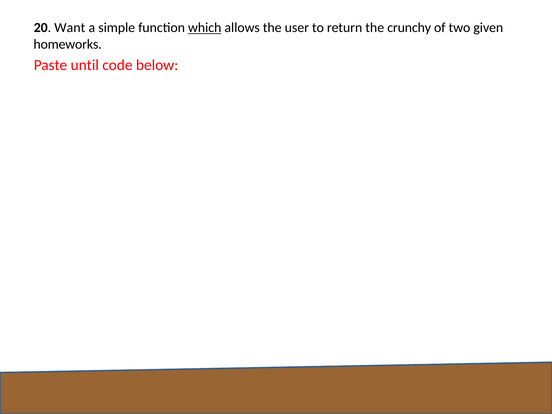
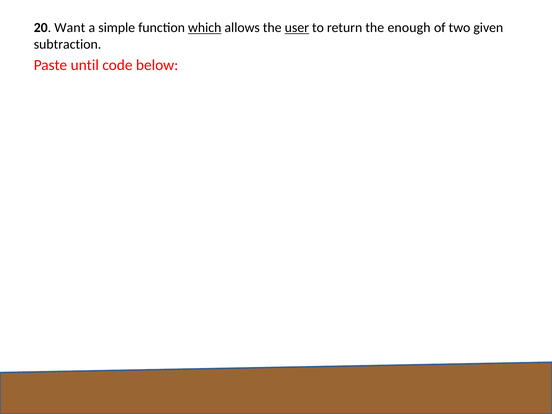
user underline: none -> present (297, 28)
crunchy: crunchy -> enough (409, 28)
homeworks: homeworks -> subtraction (68, 44)
